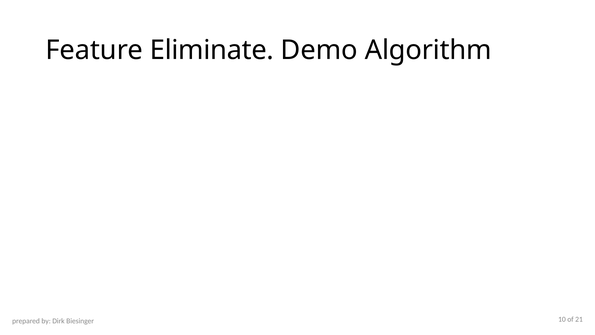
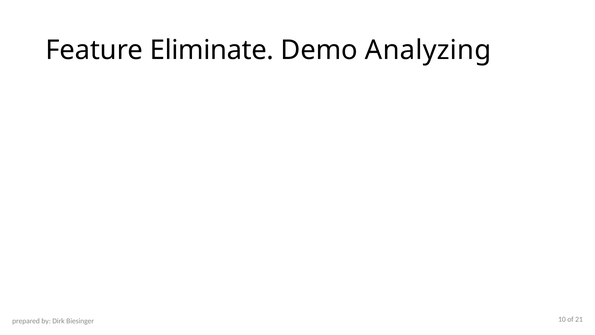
Algorithm: Algorithm -> Analyzing (428, 50)
